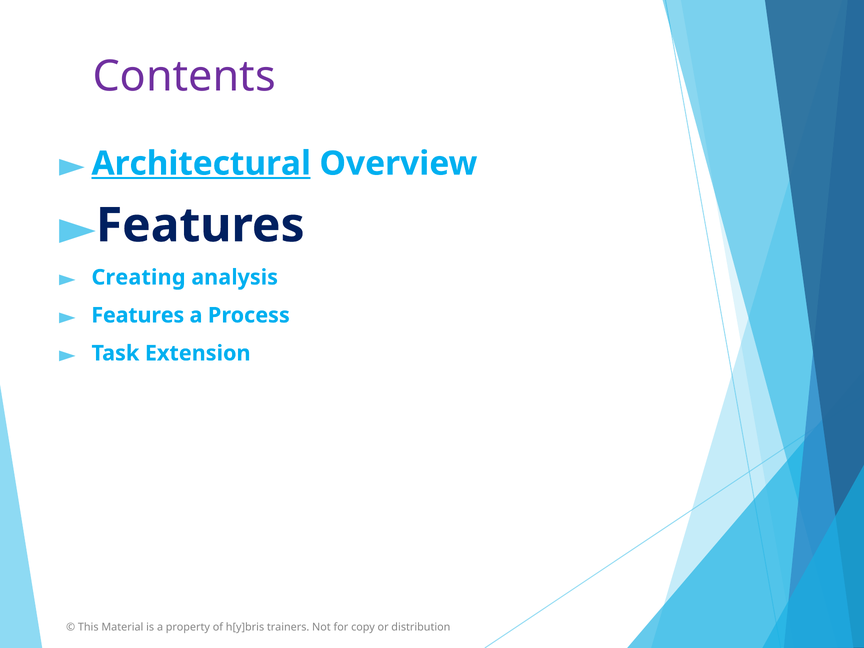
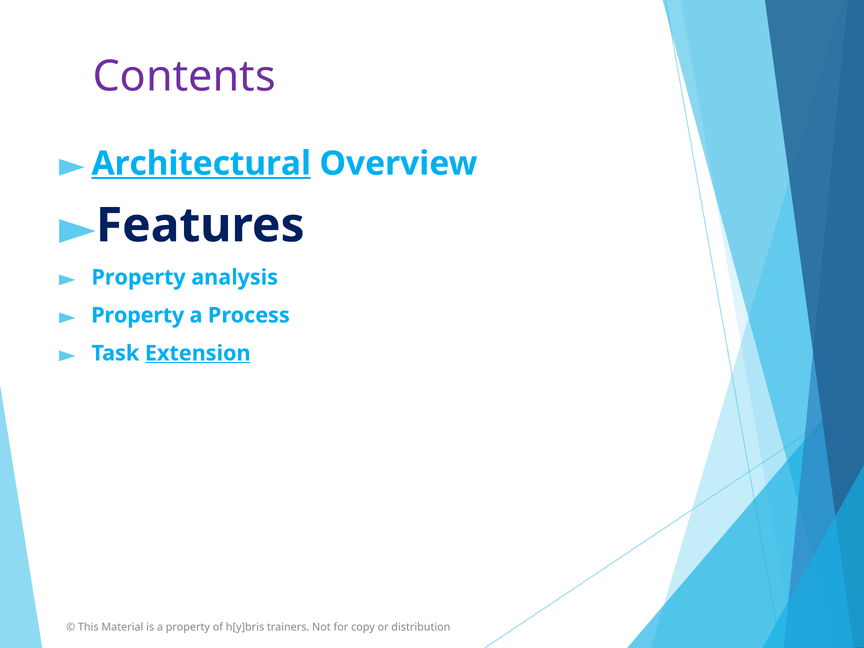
Creating: Creating -> Property (139, 277)
Features: Features -> Property (138, 315)
Extension underline: none -> present (198, 353)
